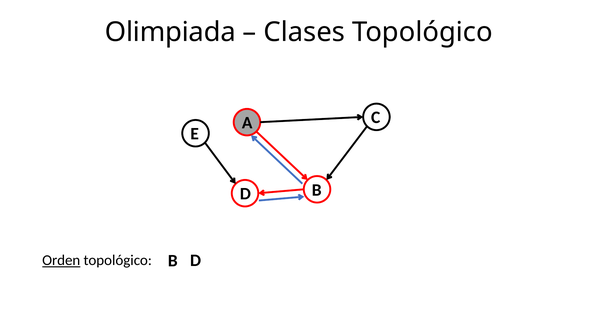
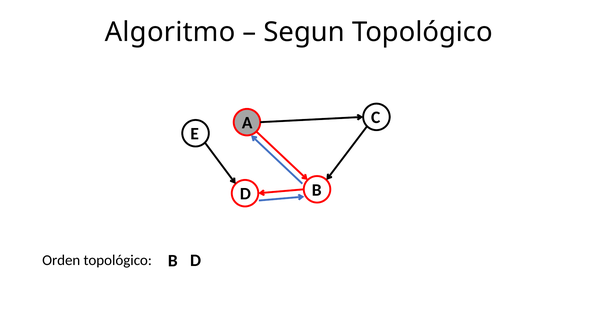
Olimpiada: Olimpiada -> Algoritmo (170, 32)
Clases: Clases -> Segun (304, 32)
Orden underline: present -> none (61, 261)
